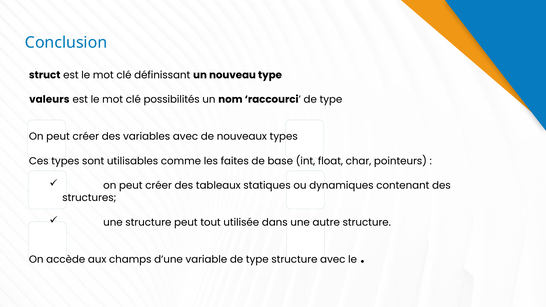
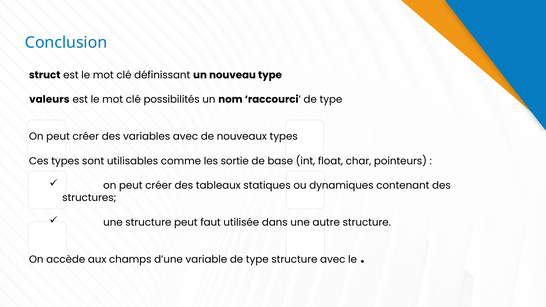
faites: faites -> sortie (235, 161)
tout: tout -> faut (211, 222)
